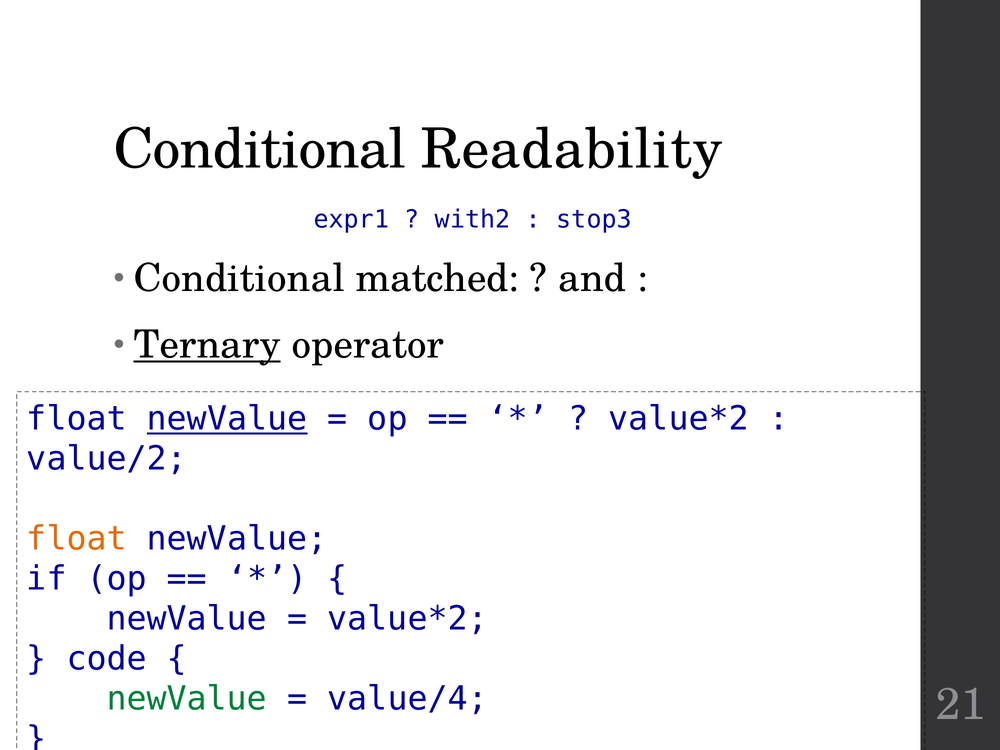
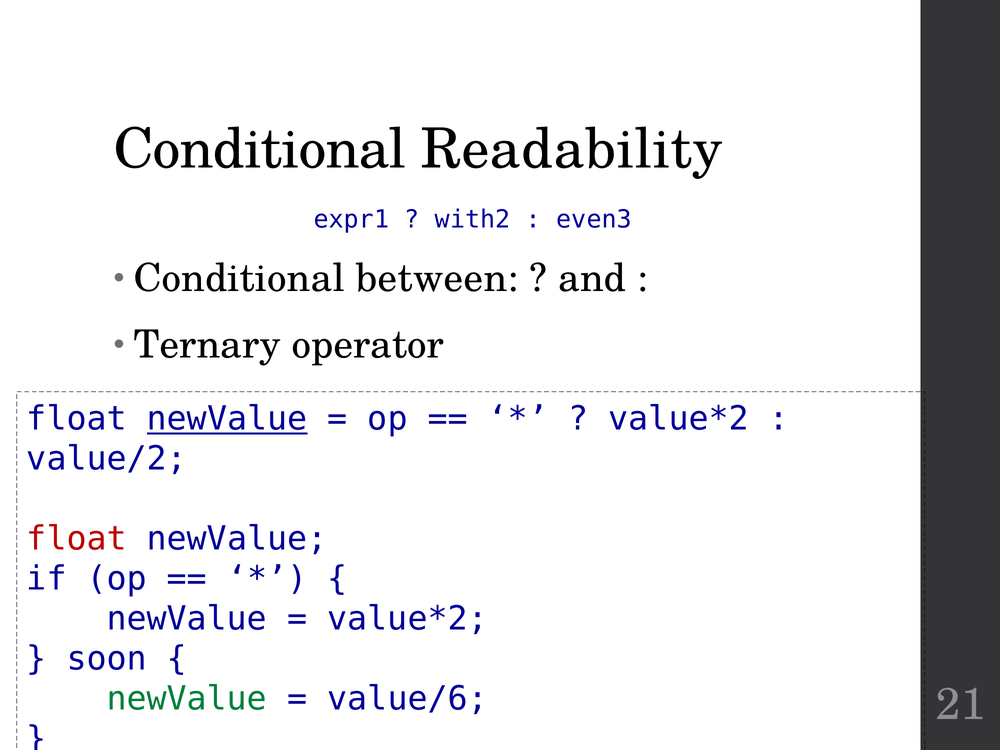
stop3: stop3 -> even3 (594, 220)
matched: matched -> between (437, 278)
Ternary underline: present -> none (207, 345)
float colour: orange -> red (77, 539)
code: code -> soon (107, 659)
value/4: value/4 -> value/6 (408, 699)
